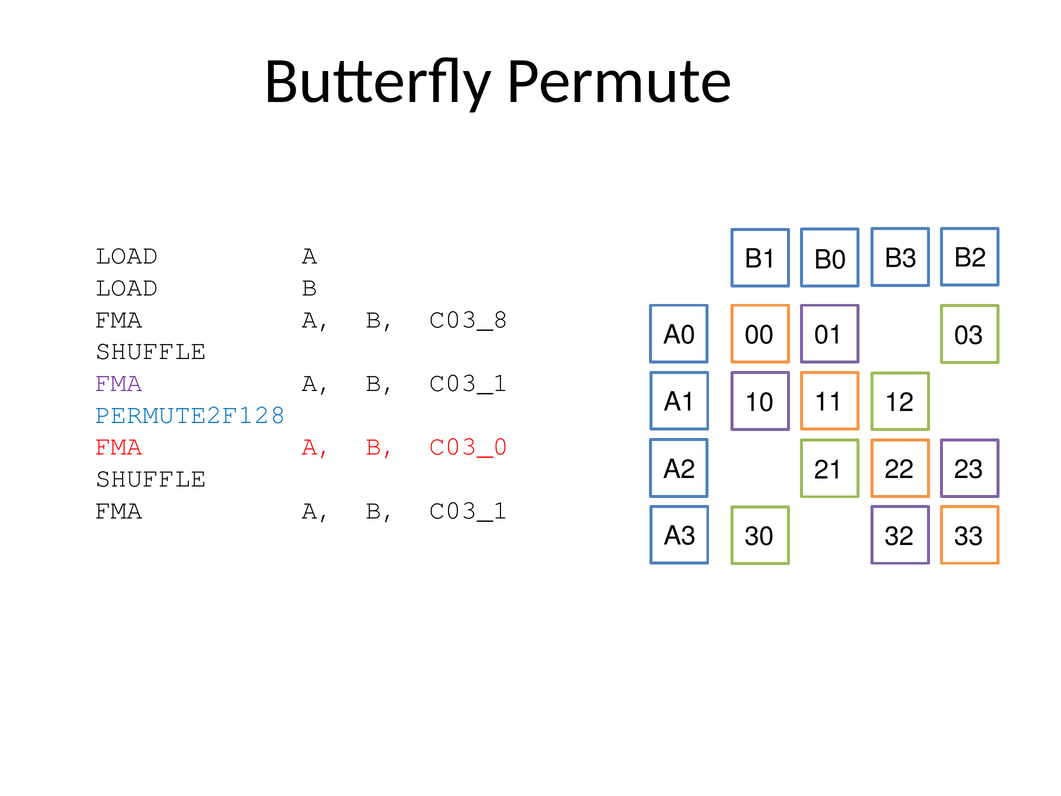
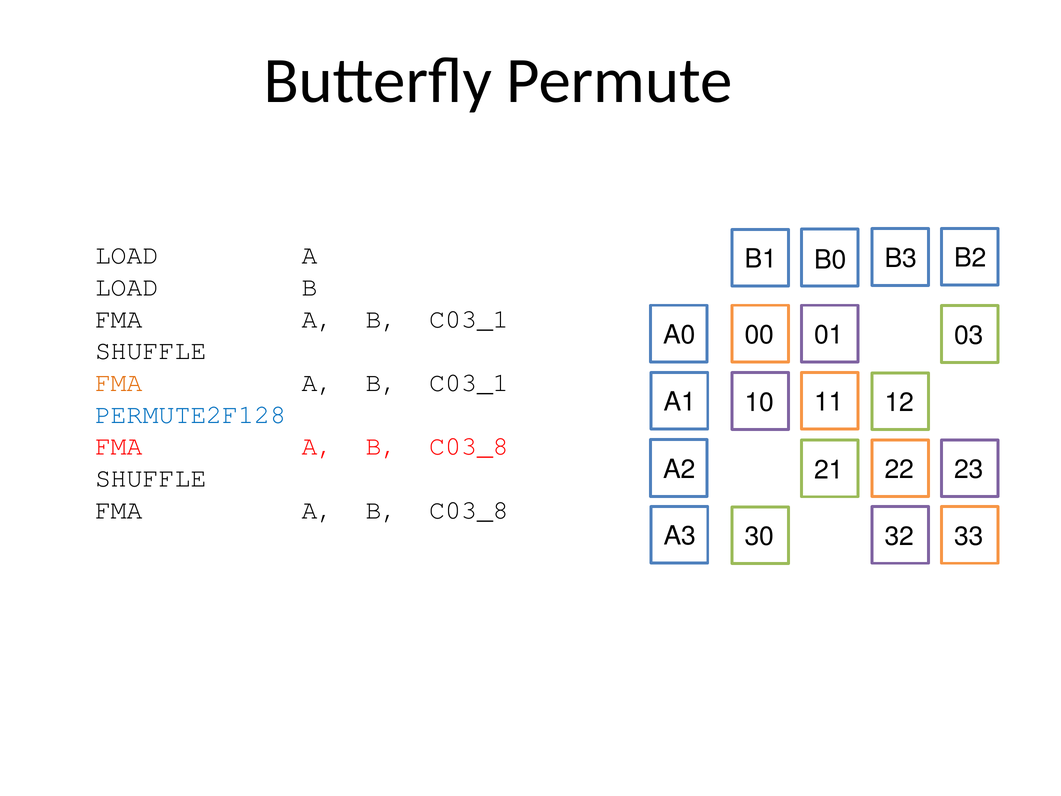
C03_8: C03_8 -> C03_1 (469, 319)
FMA colour: purple -> orange (119, 382)
C03_0: C03_0 -> C03_8 (469, 446)
C03_1: C03_1 -> C03_8 (469, 510)
